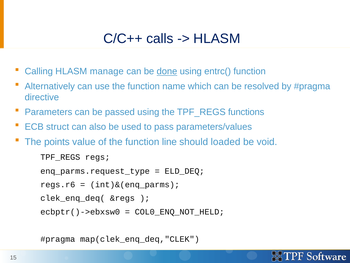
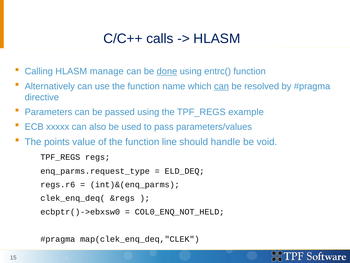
can underline: none -> present (221, 86)
functions: functions -> example (246, 112)
struct: struct -> xxxxx (58, 127)
loaded: loaded -> handle (226, 142)
